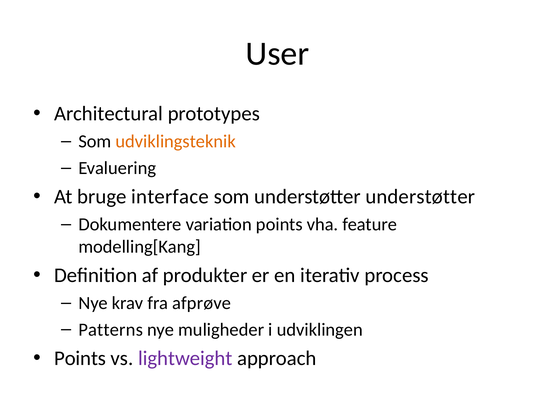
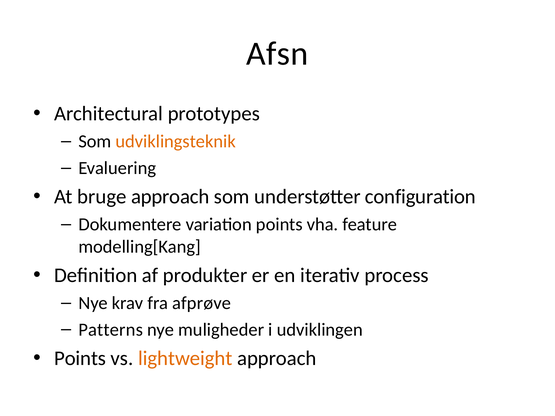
User: User -> Afsn (277, 54)
bruge interface: interface -> approach (170, 197)
understøtter understøtter: understøtter -> configuration (420, 197)
lightweight colour: purple -> orange (185, 358)
